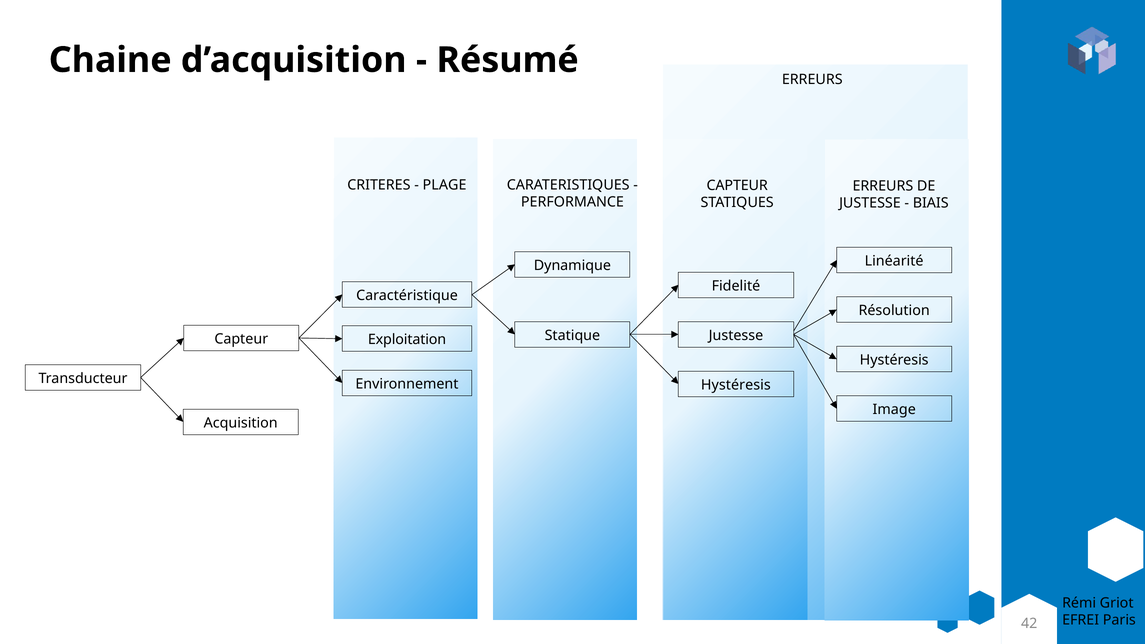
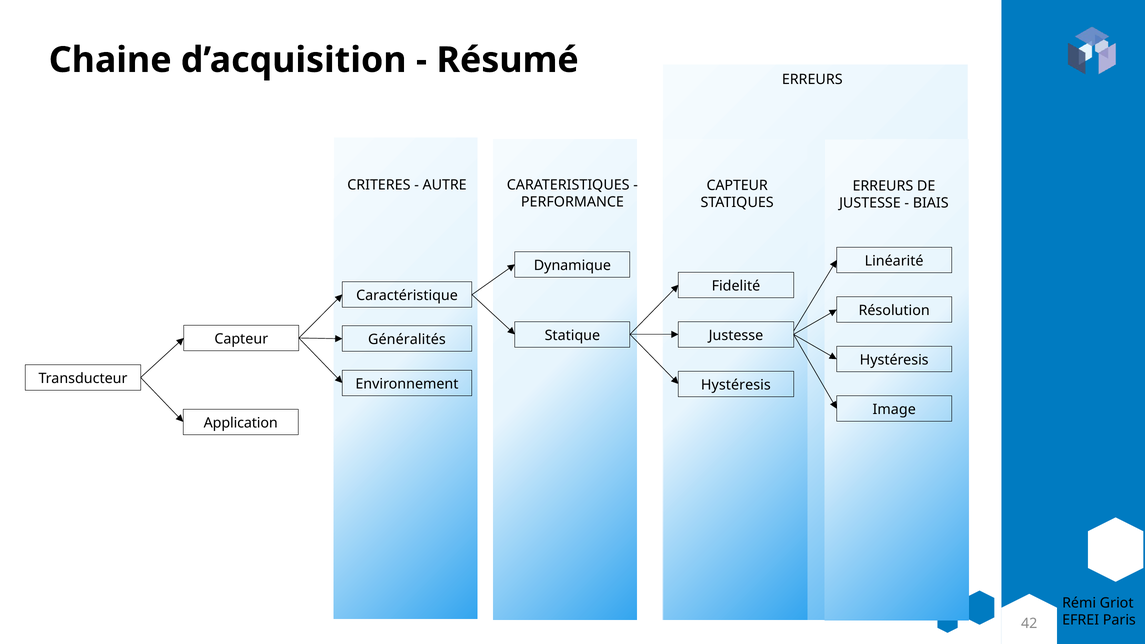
PLAGE: PLAGE -> AUTRE (445, 185)
Exploitation: Exploitation -> Généralités (407, 340)
Acquisition: Acquisition -> Application (241, 423)
